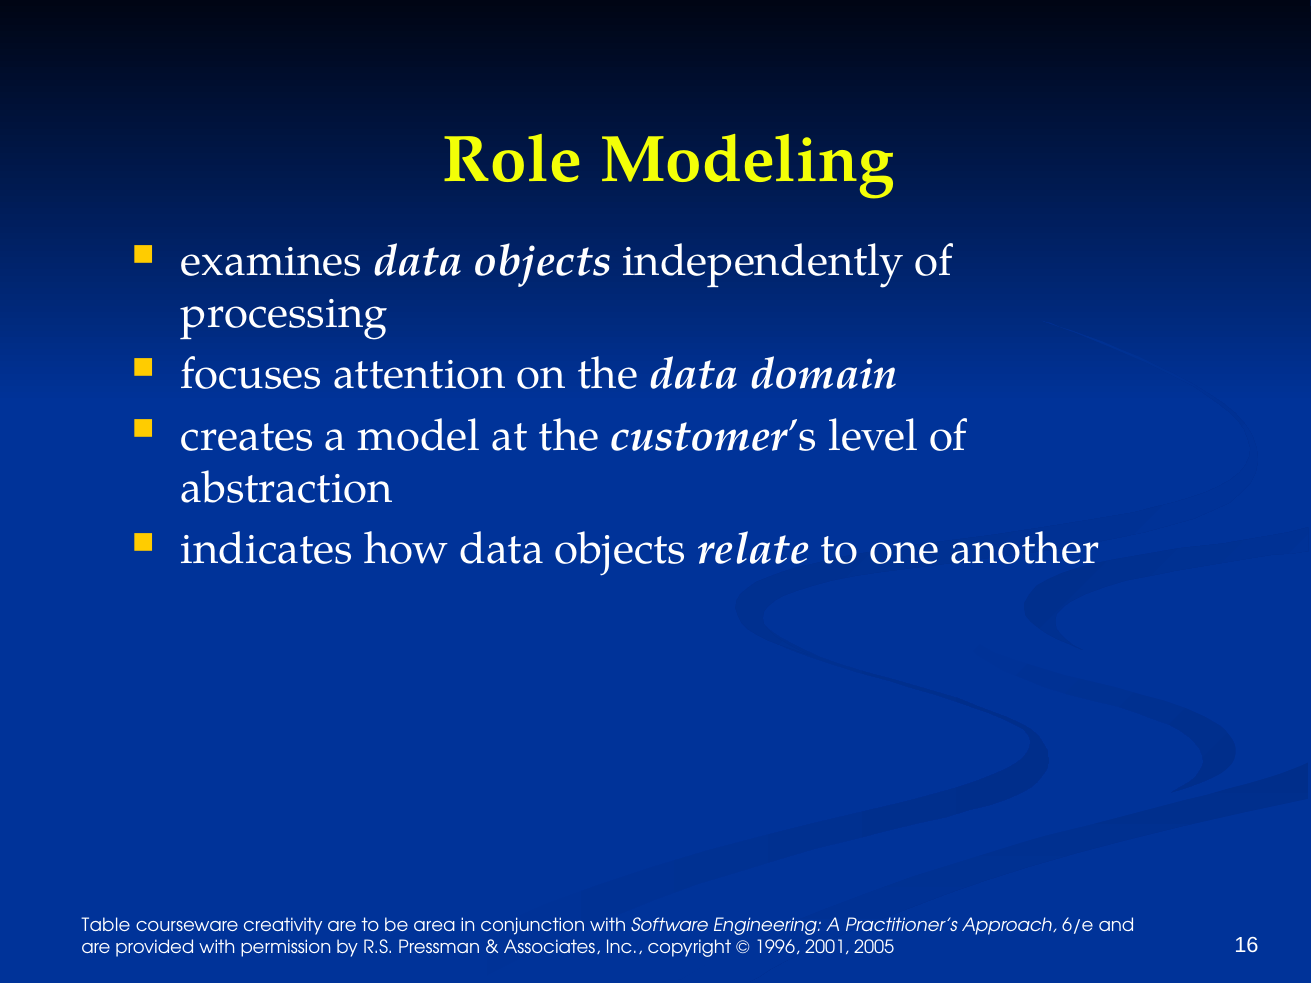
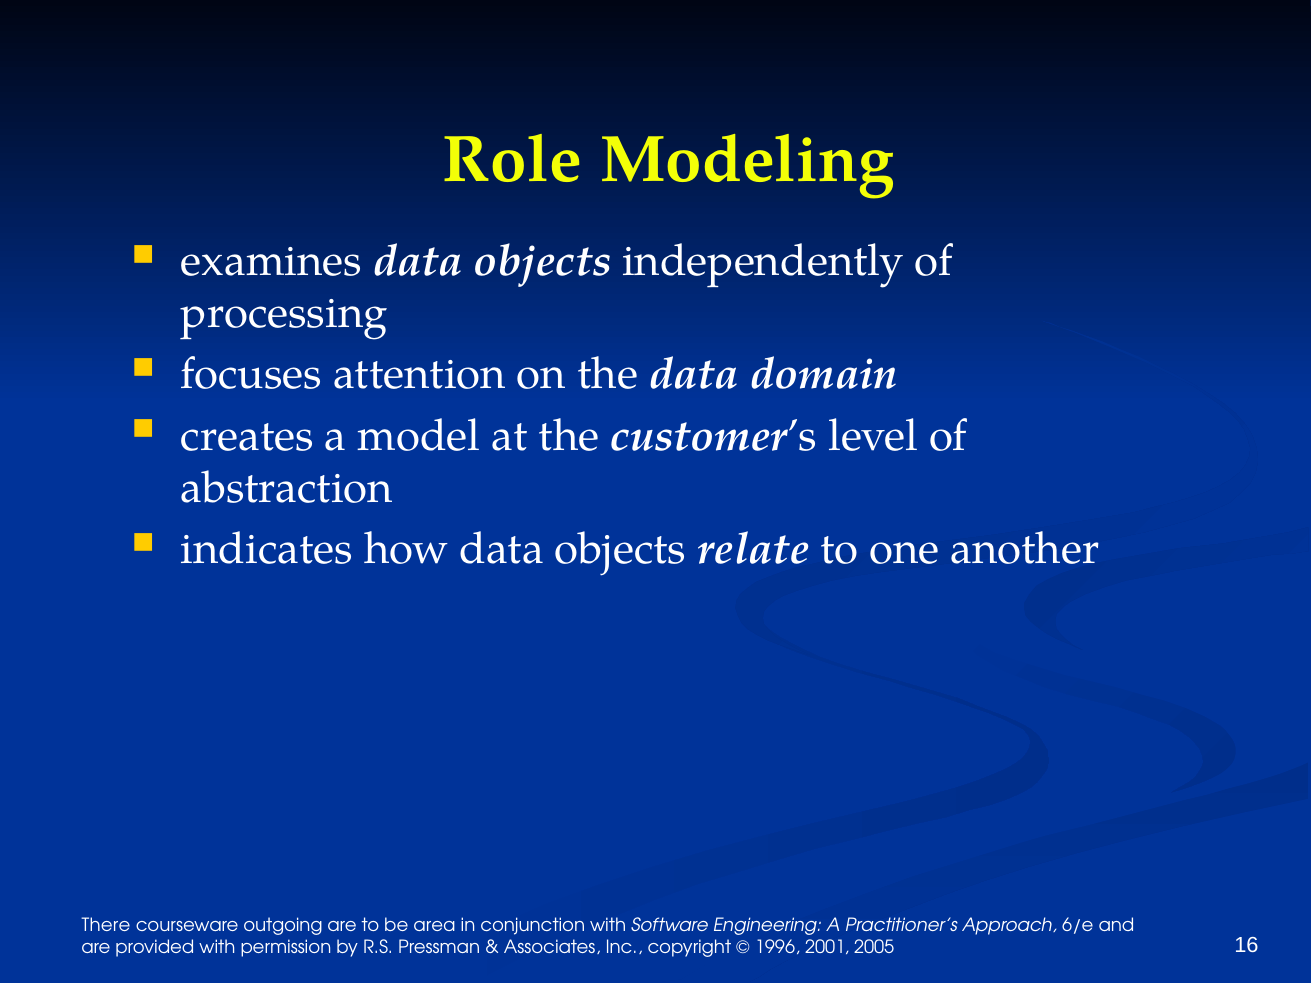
Table: Table -> There (106, 926)
creativity: creativity -> outgoing (283, 926)
